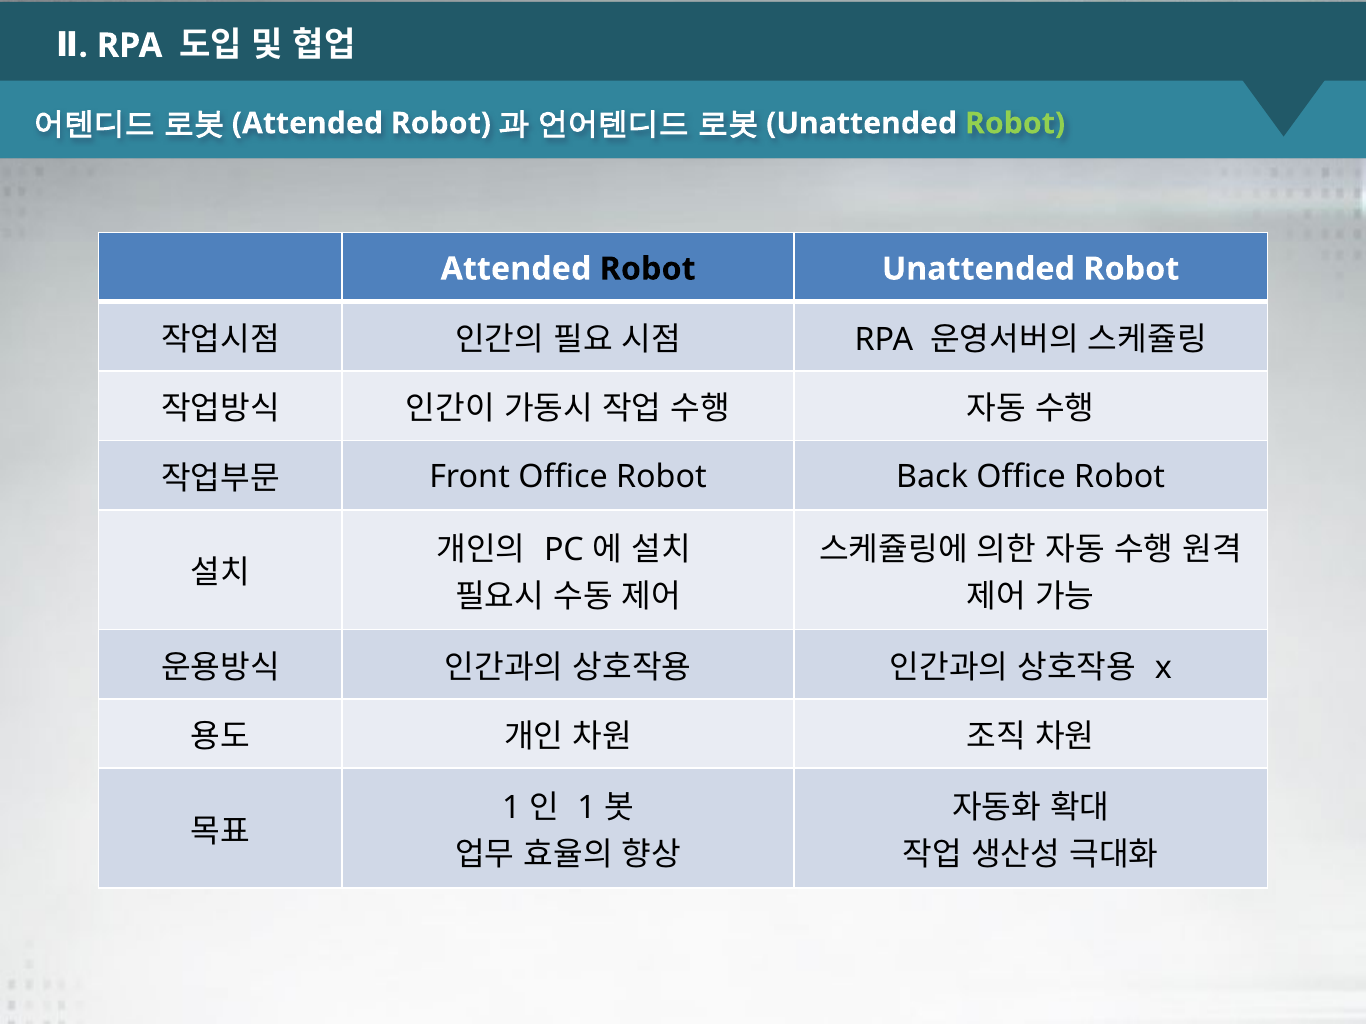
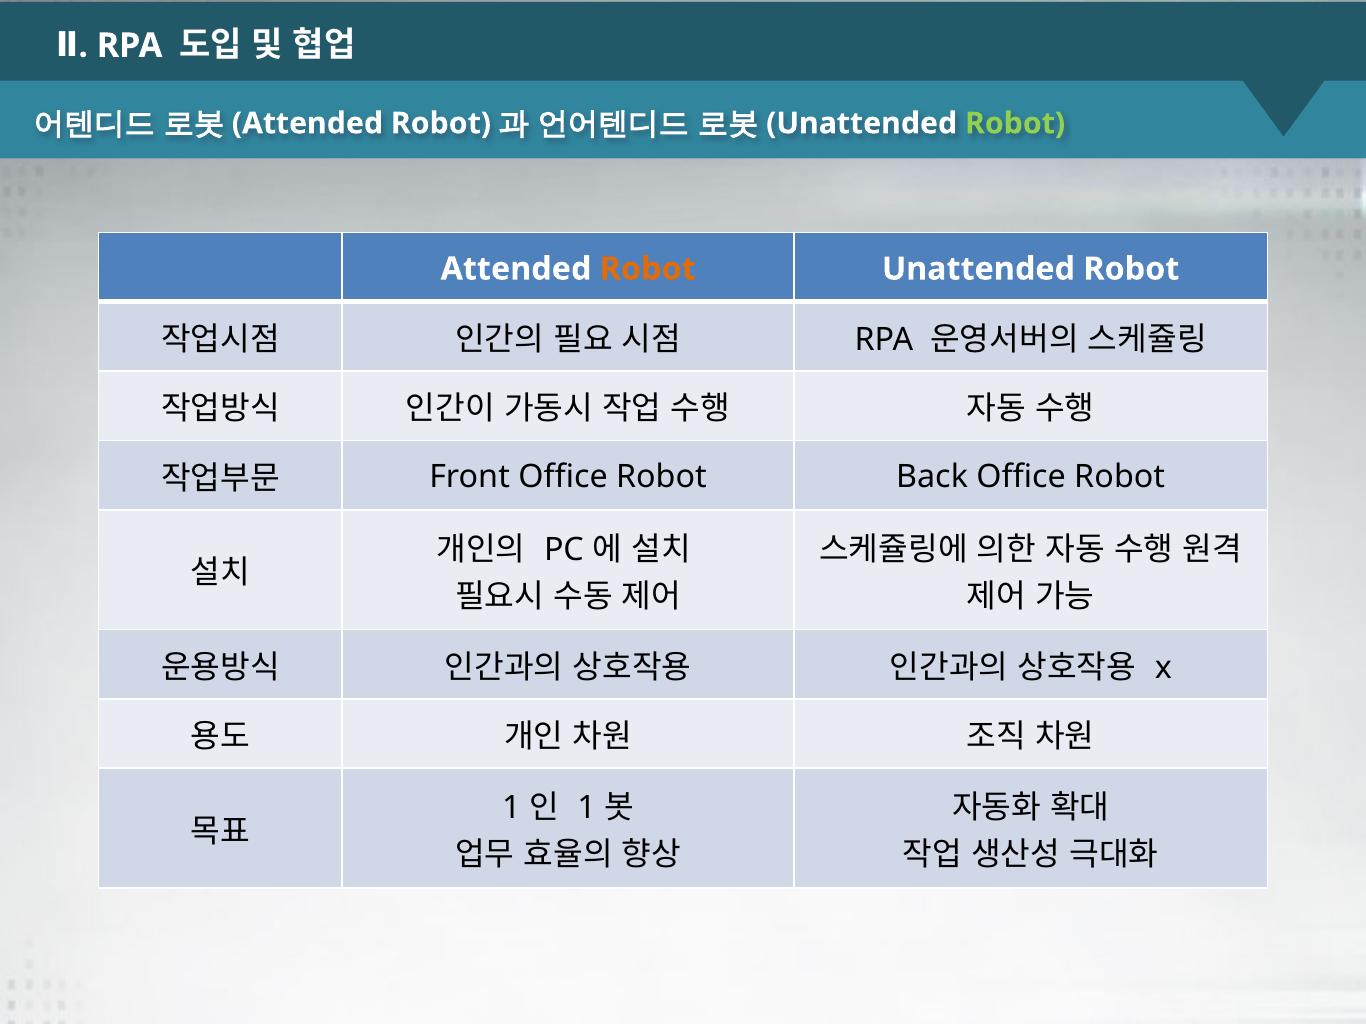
Robot colour: black -> orange (648, 269)
